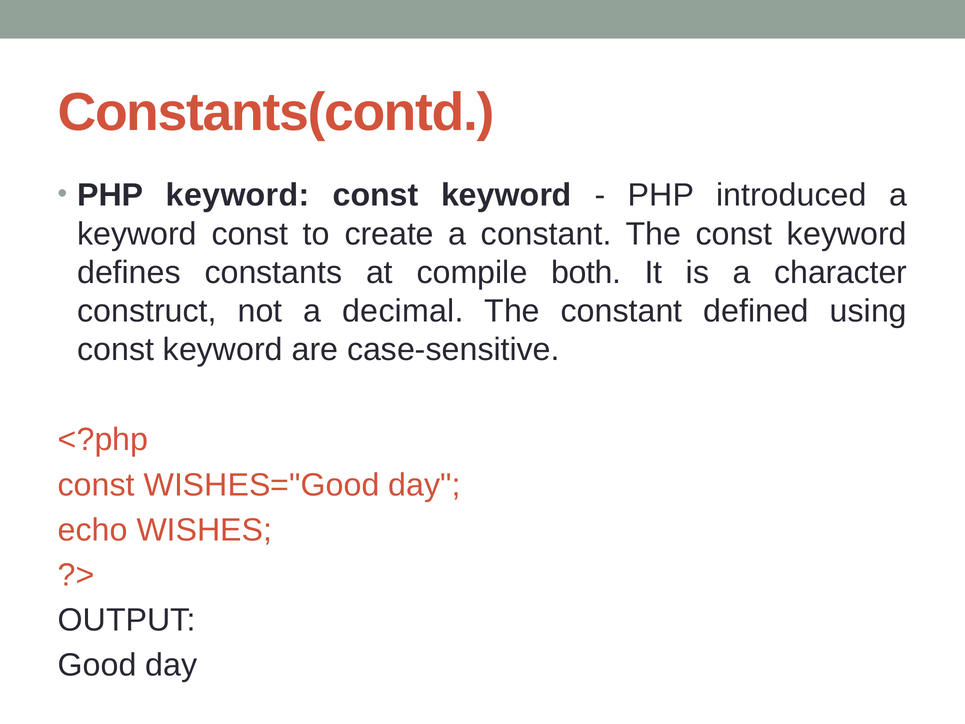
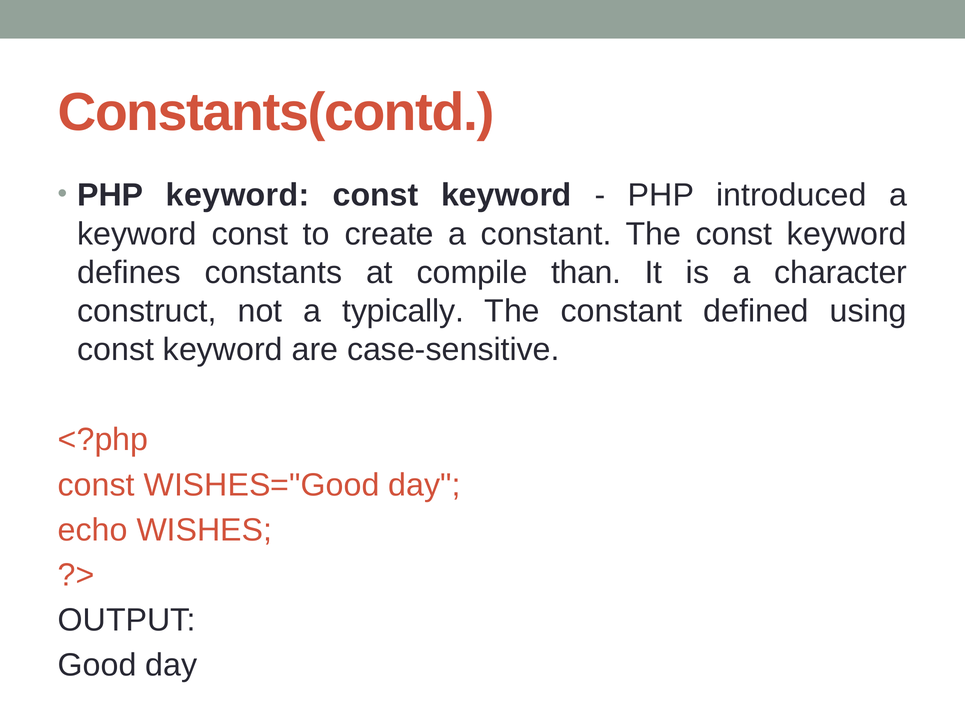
both: both -> than (586, 272)
decimal: decimal -> typically (403, 311)
